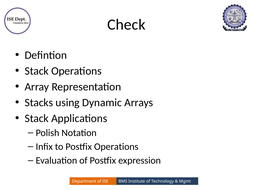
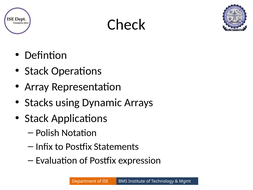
Postfix Operations: Operations -> Statements (116, 146)
